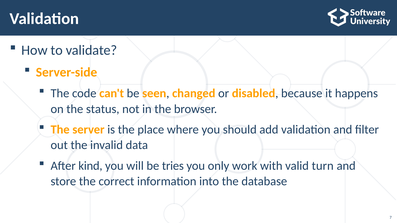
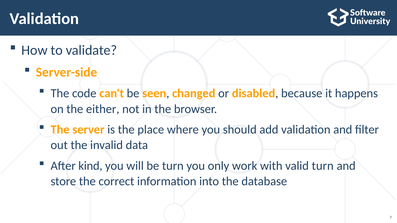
status: status -> either (103, 109)
be tries: tries -> turn (173, 166)
